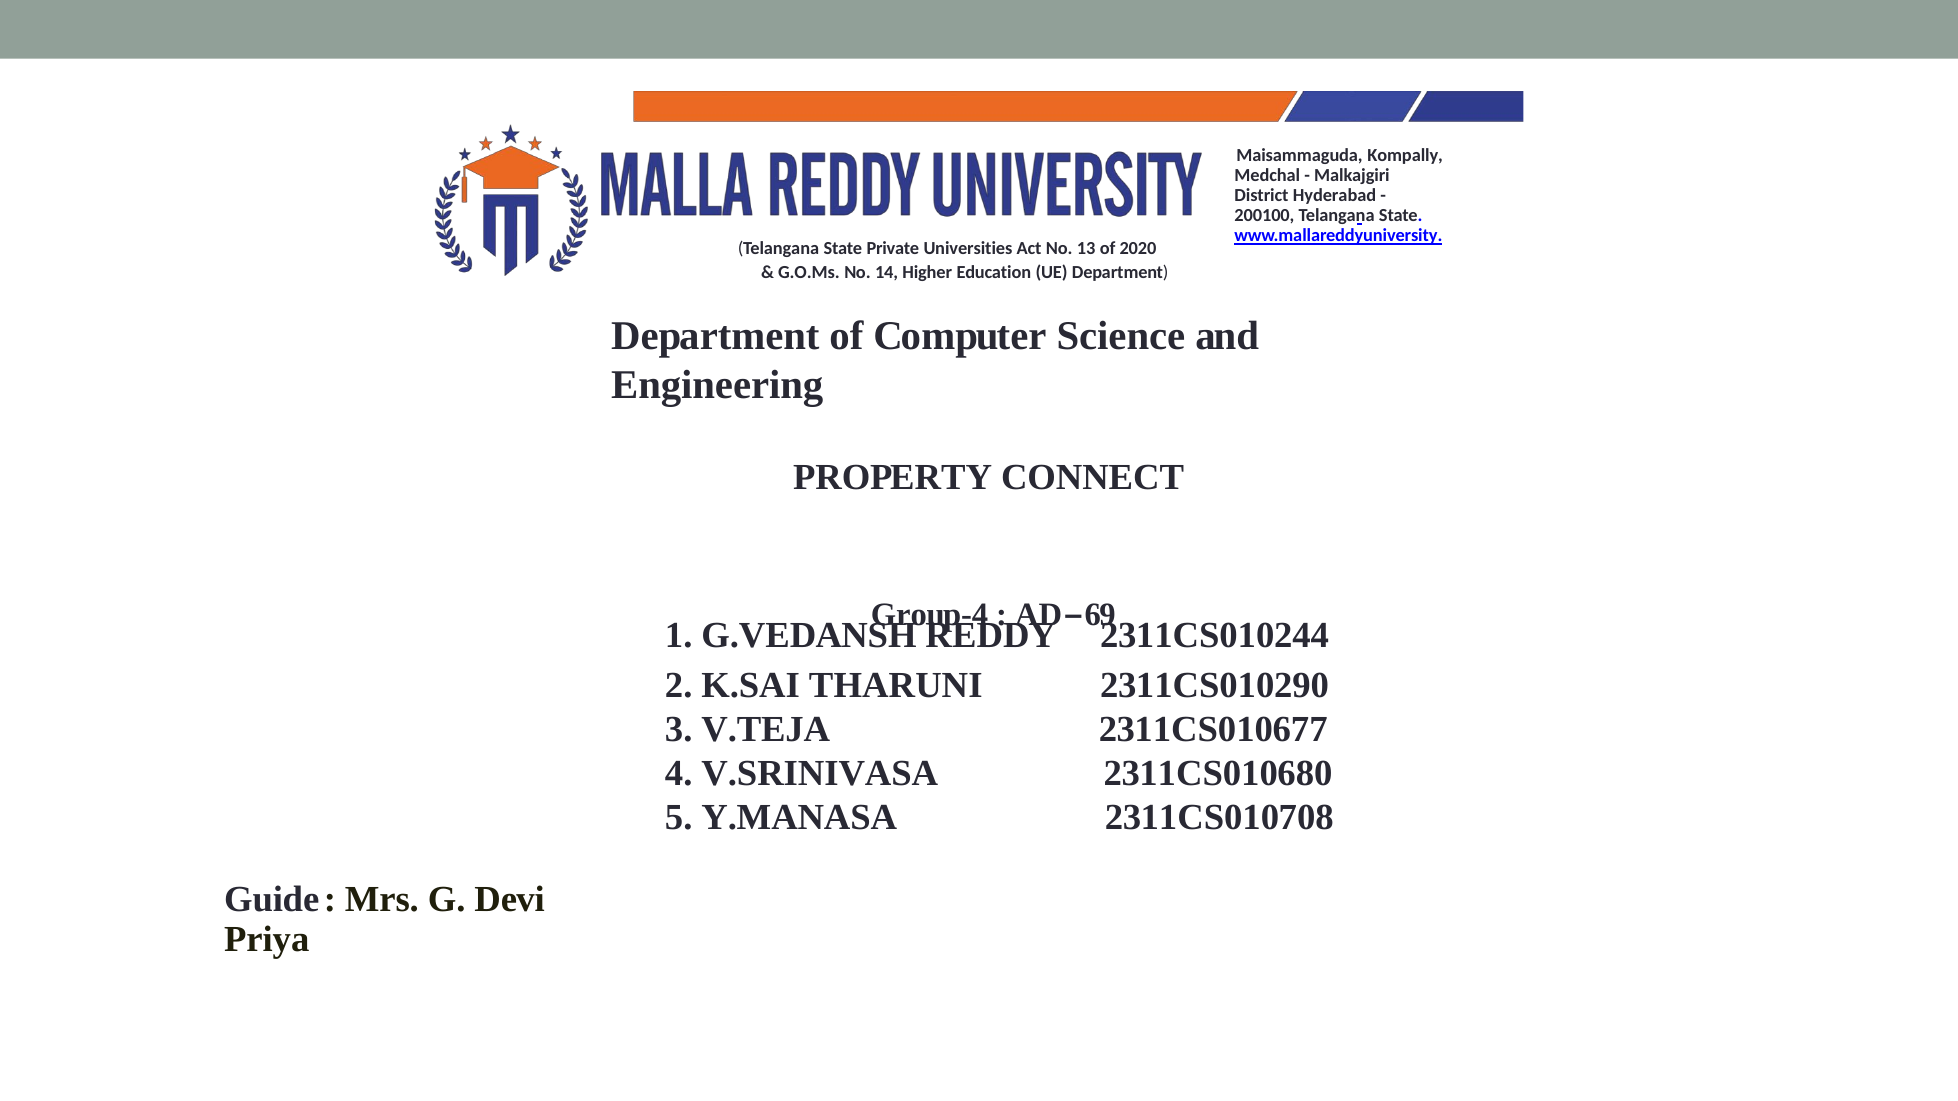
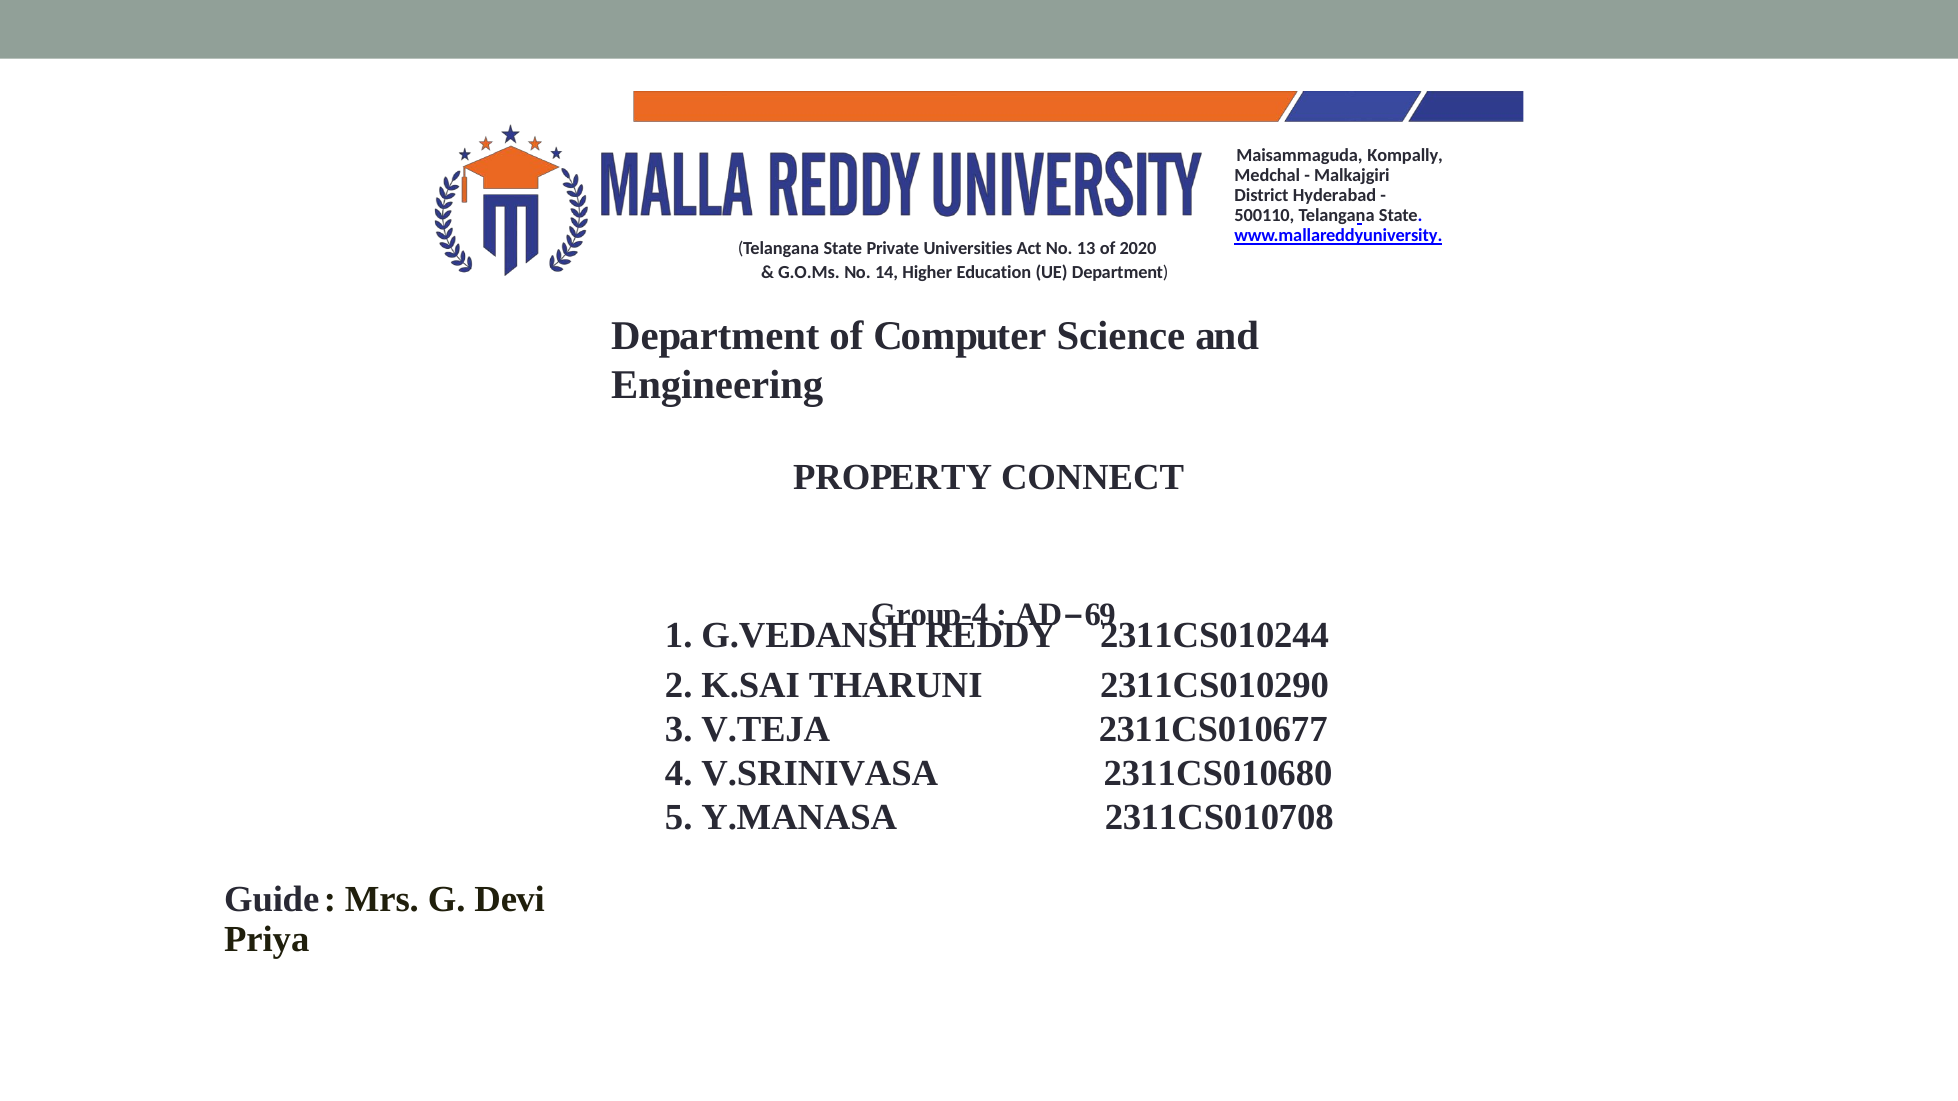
200100: 200100 -> 500110 (1264, 216)
